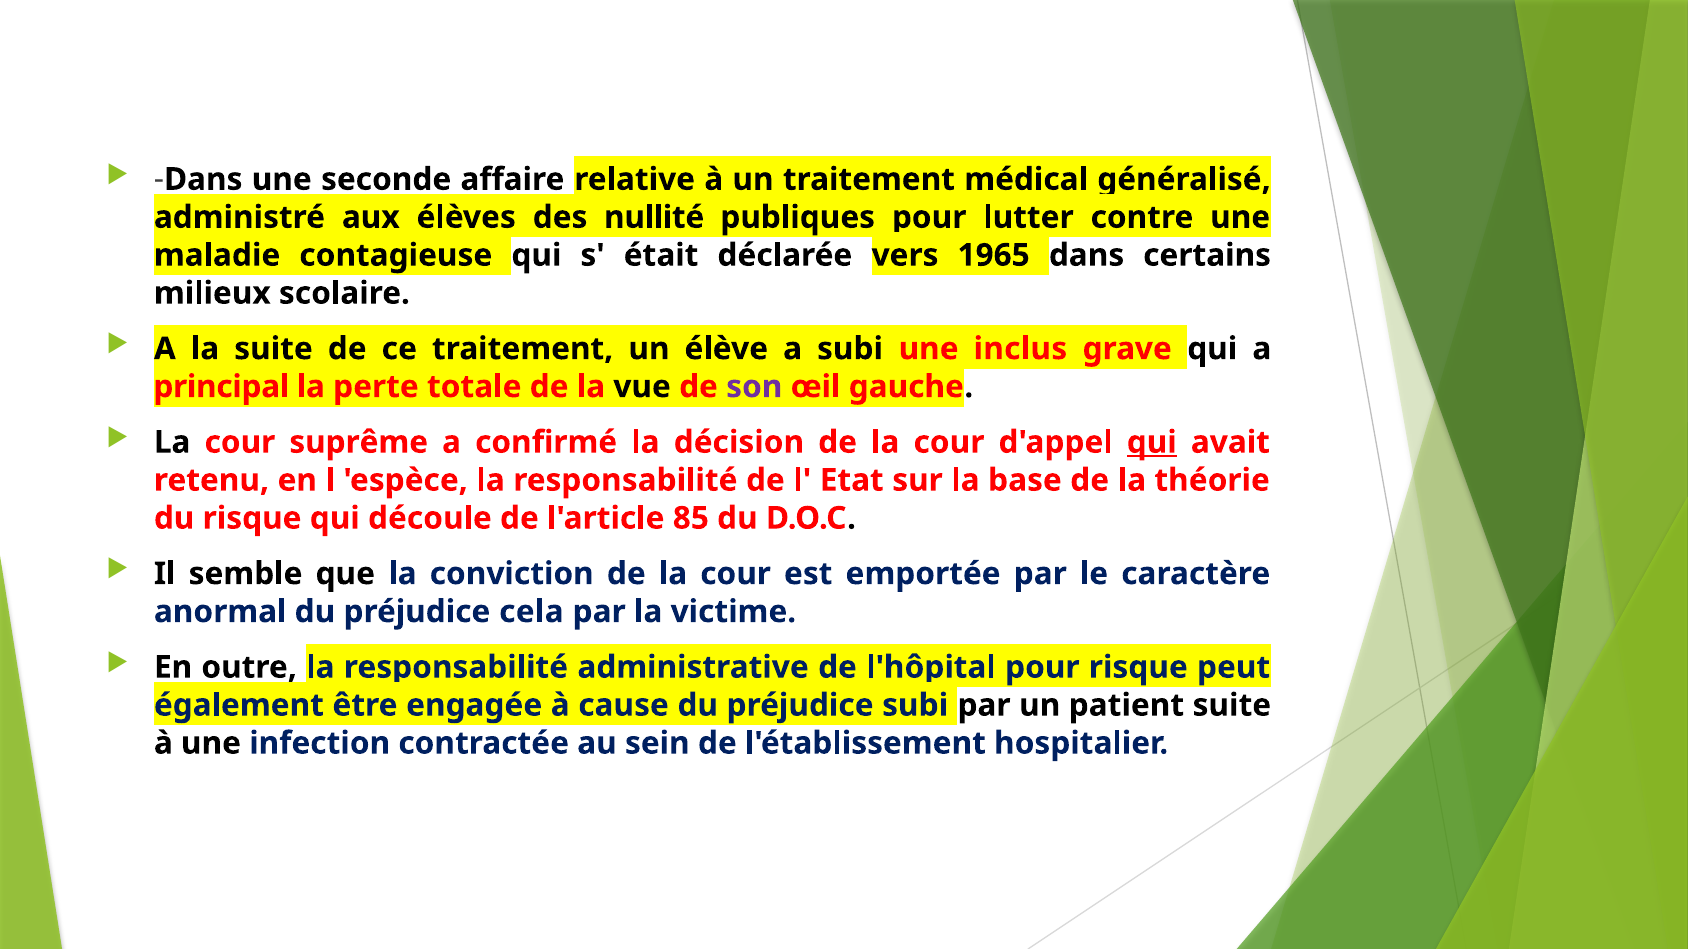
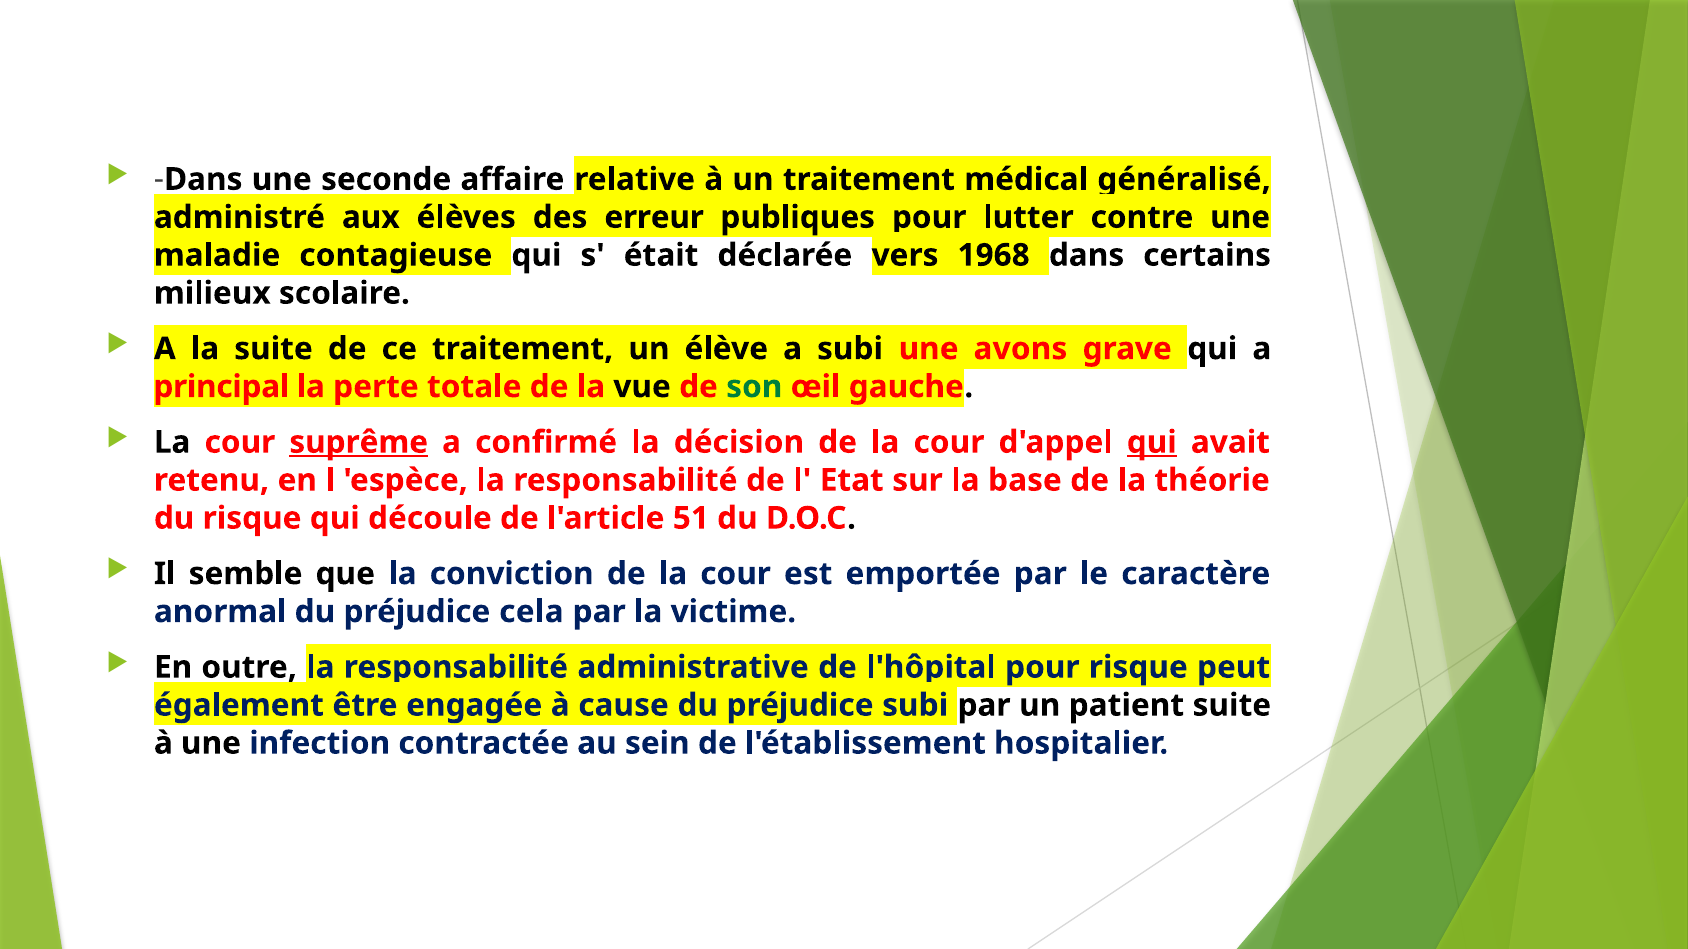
nullité: nullité -> erreur (654, 217)
1965: 1965 -> 1968 (994, 255)
inclus: inclus -> avons (1020, 349)
son colour: purple -> green (754, 387)
suprême underline: none -> present (359, 443)
85: 85 -> 51 (691, 518)
